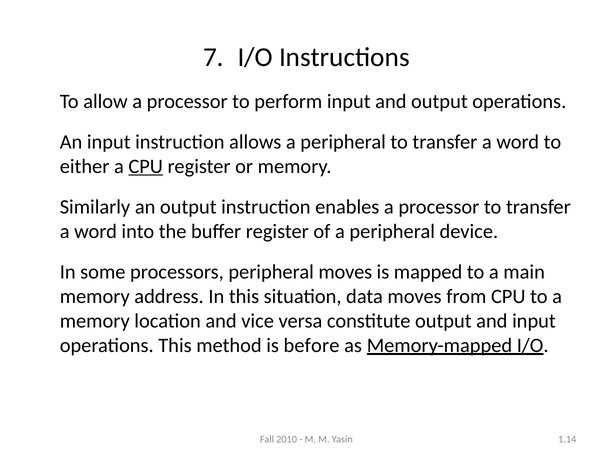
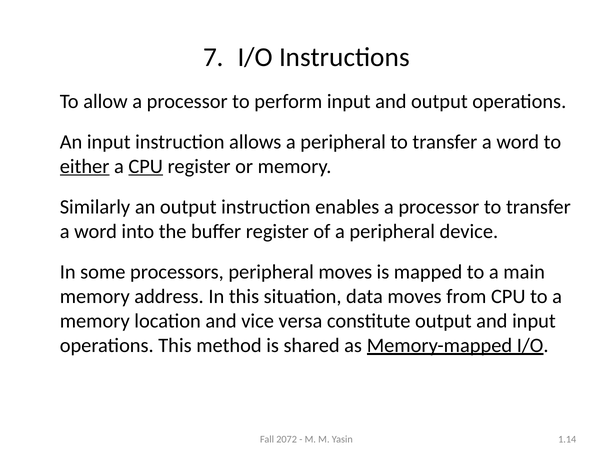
either underline: none -> present (85, 166)
before: before -> shared (312, 345)
2010: 2010 -> 2072 (287, 439)
